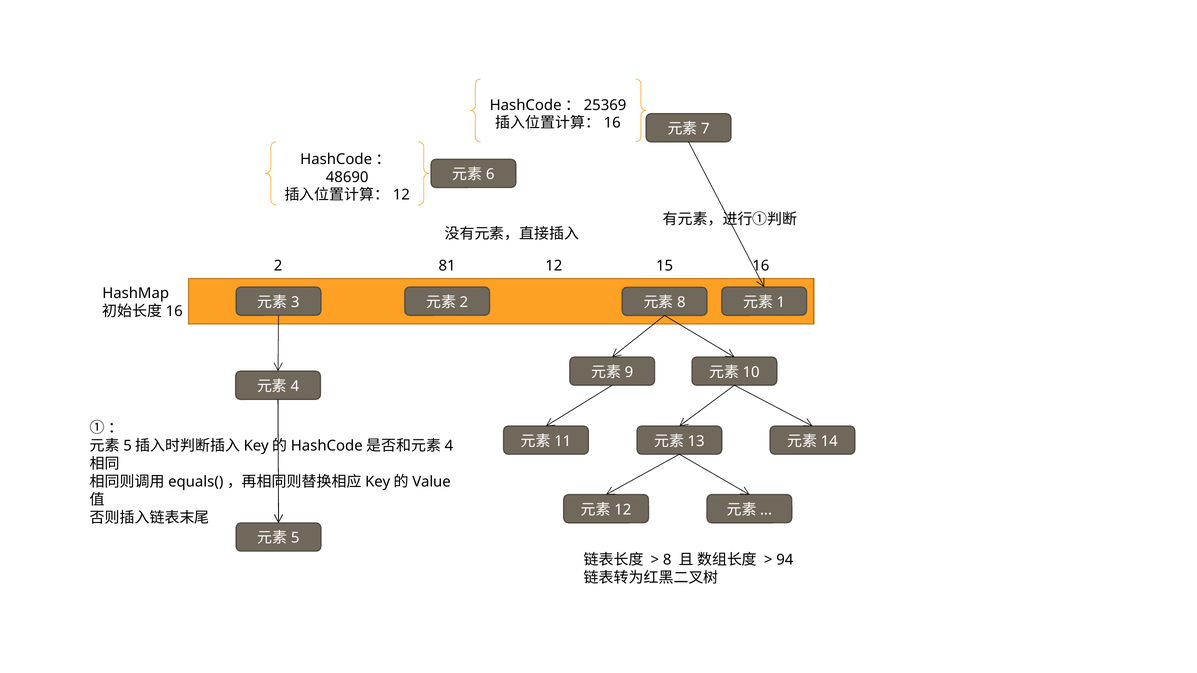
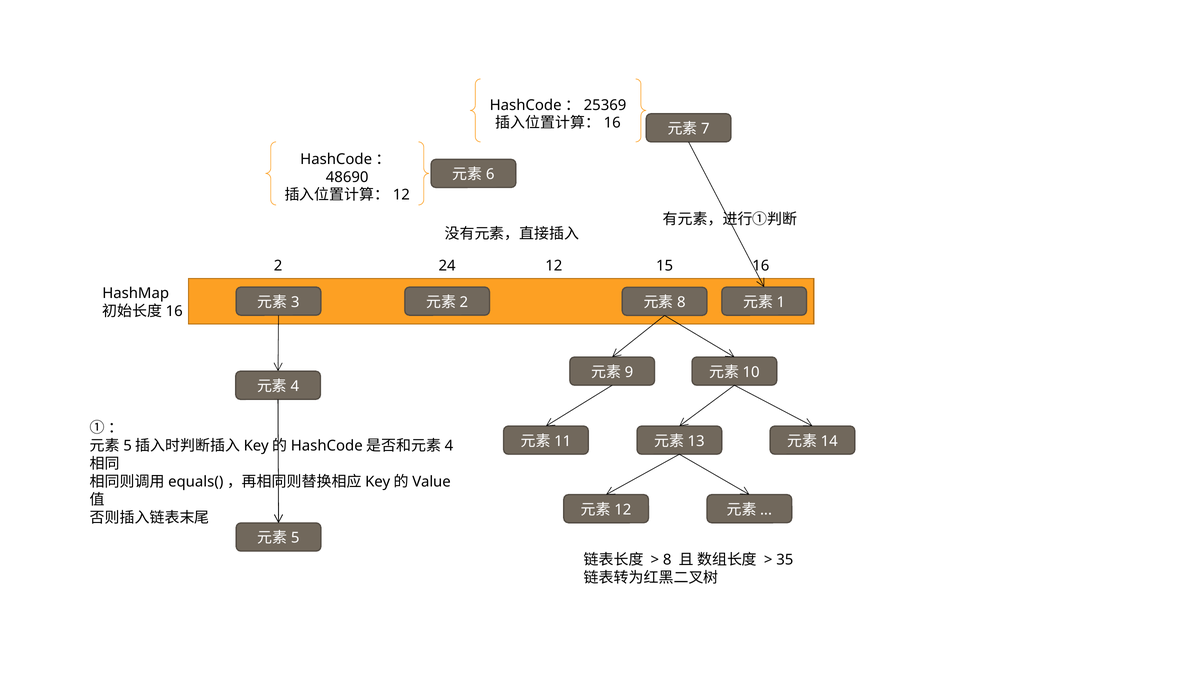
81: 81 -> 24 (447, 266)
94: 94 -> 35 (785, 560)
